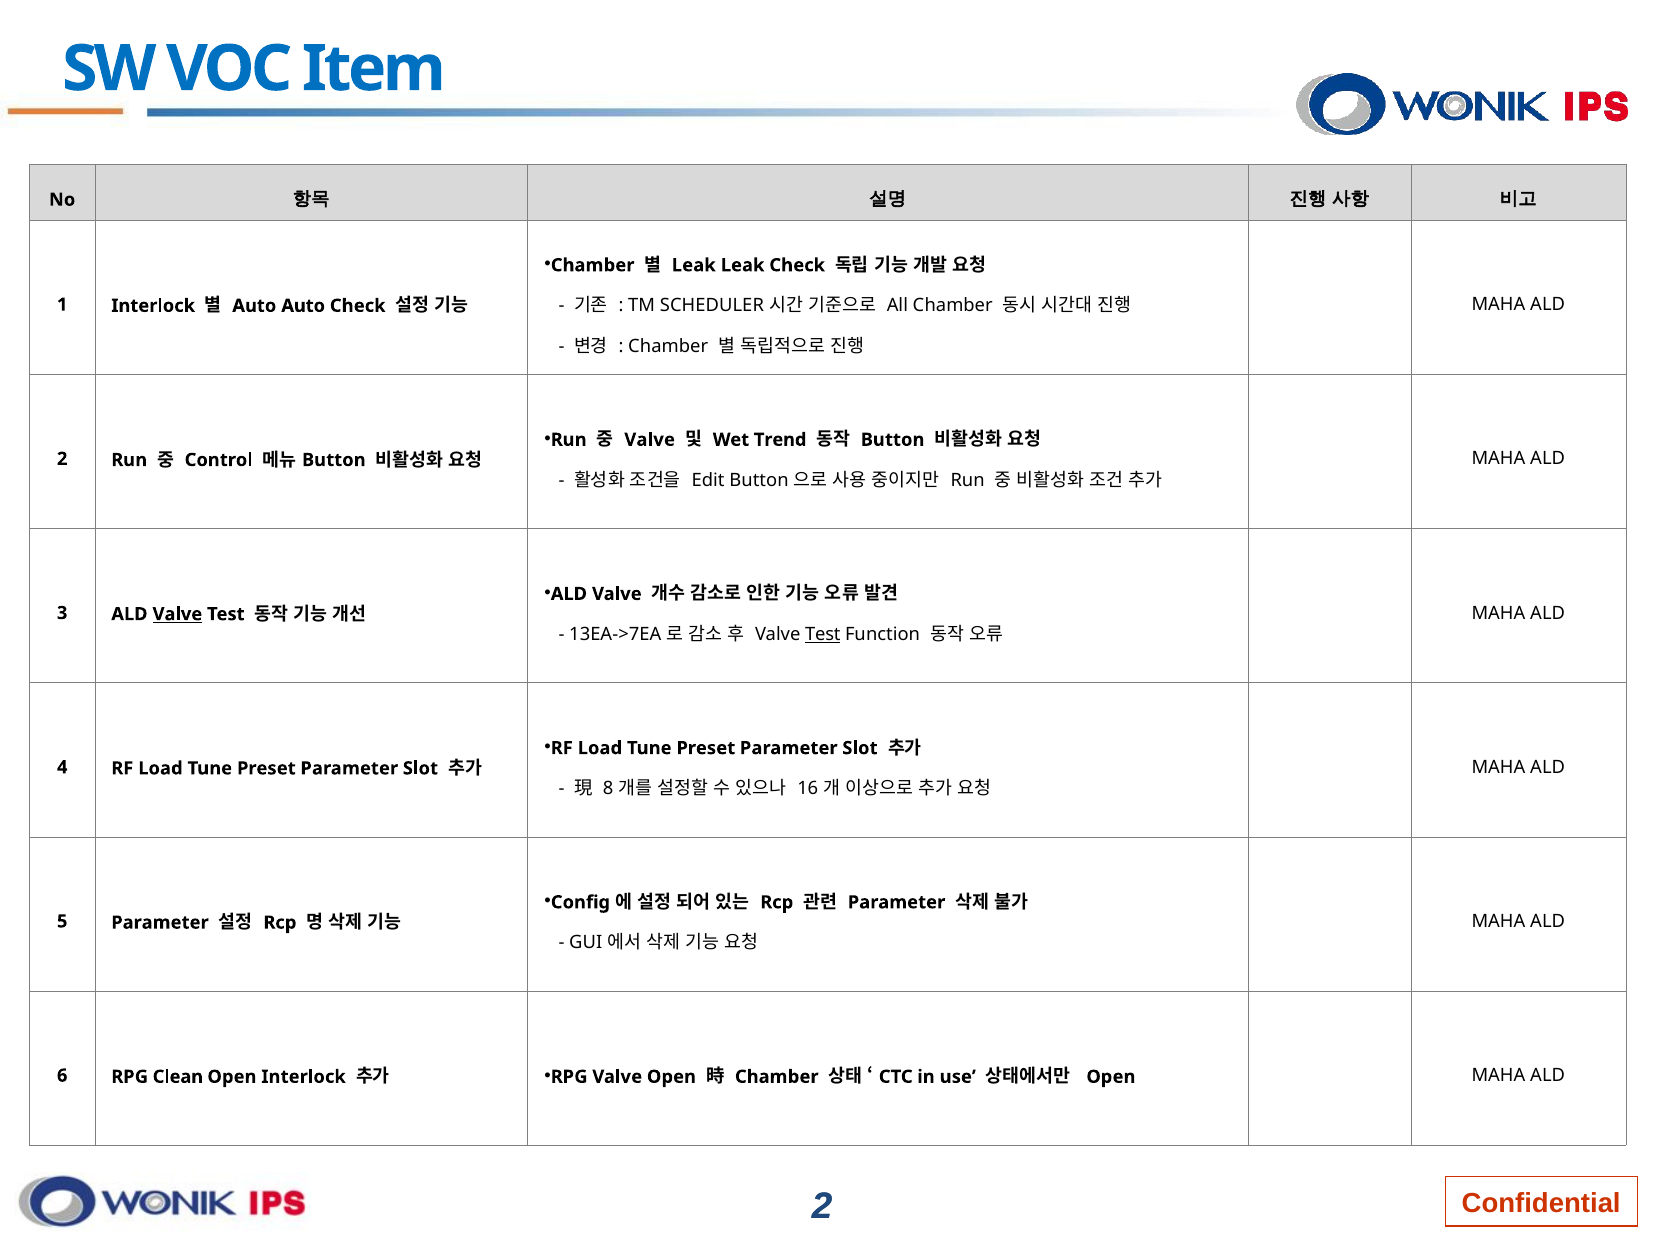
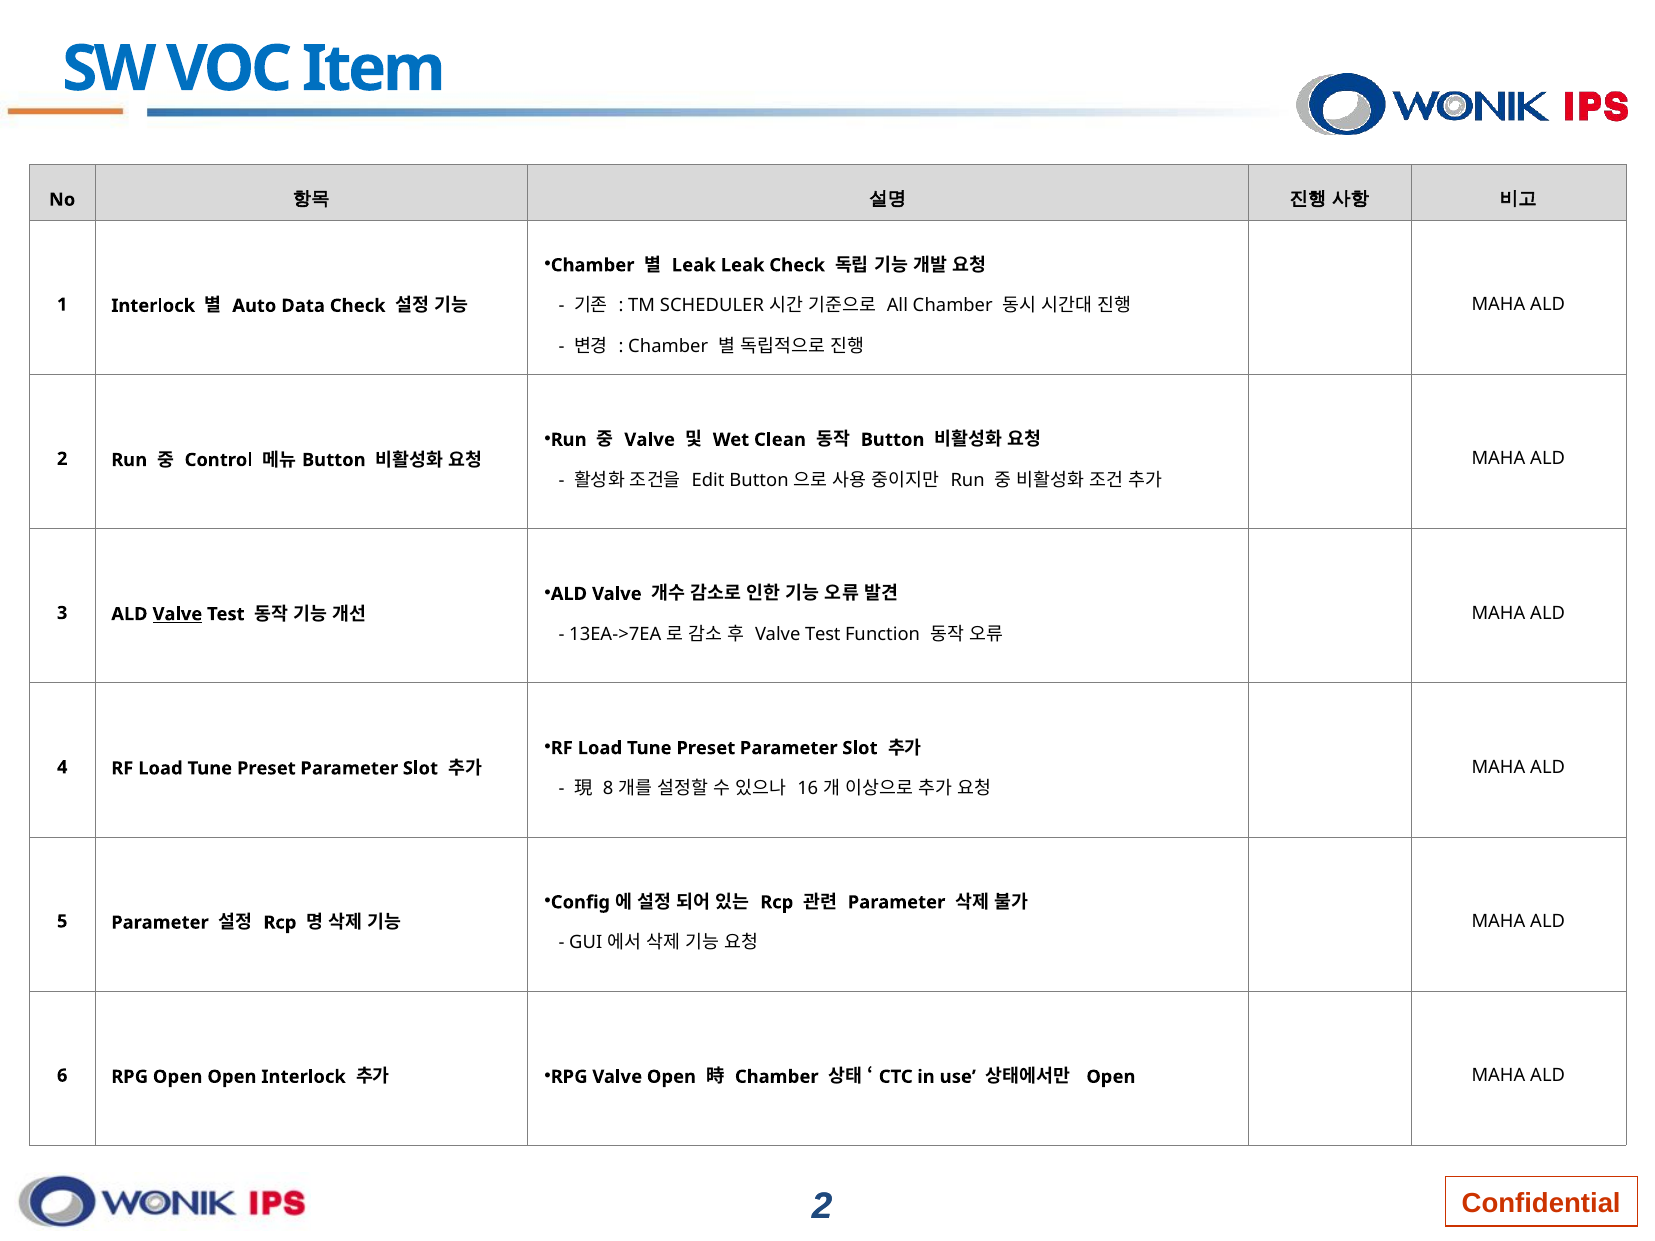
Auto Auto: Auto -> Data (303, 306)
Trend: Trend -> Clean (780, 440)
Test underline: present -> none (823, 635)
RPG Clean: Clean -> Open (178, 1077)
